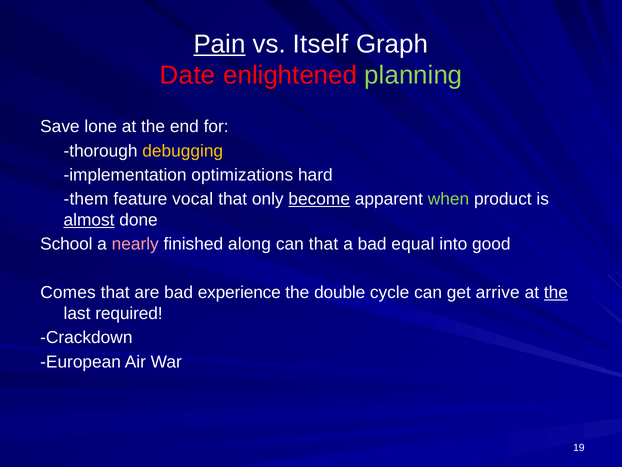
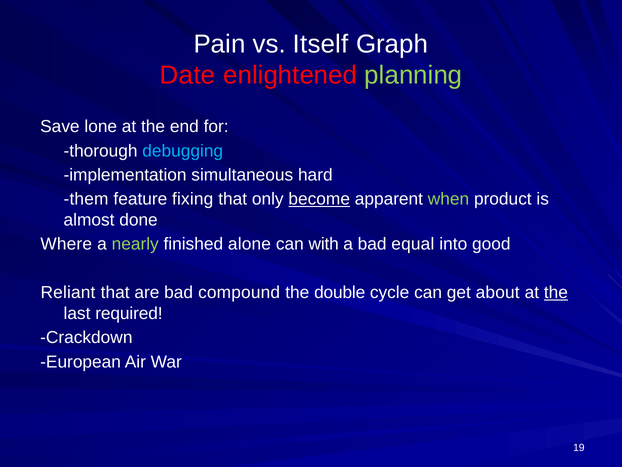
Pain underline: present -> none (220, 44)
debugging colour: yellow -> light blue (183, 151)
optimizations: optimizations -> simultaneous (242, 175)
vocal: vocal -> fixing (193, 199)
almost underline: present -> none (89, 220)
School: School -> Where (66, 244)
nearly colour: pink -> light green (135, 244)
along: along -> alone (249, 244)
can that: that -> with (324, 244)
Comes: Comes -> Reliant (68, 292)
experience: experience -> compound (239, 292)
arrive: arrive -> about (498, 292)
